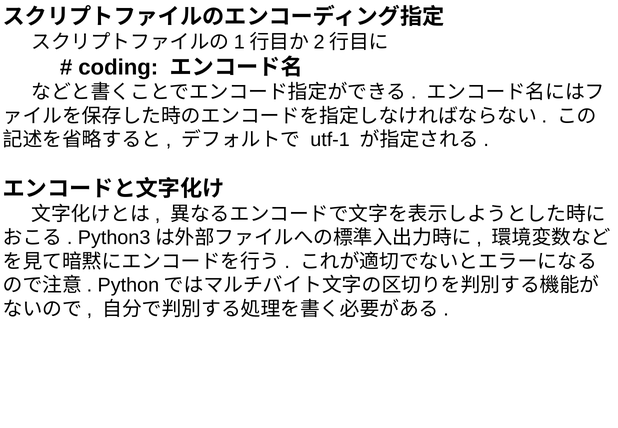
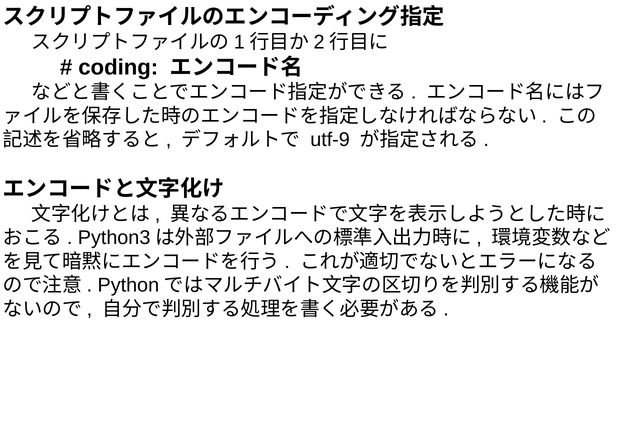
utf-1: utf-1 -> utf-9 (330, 140)
